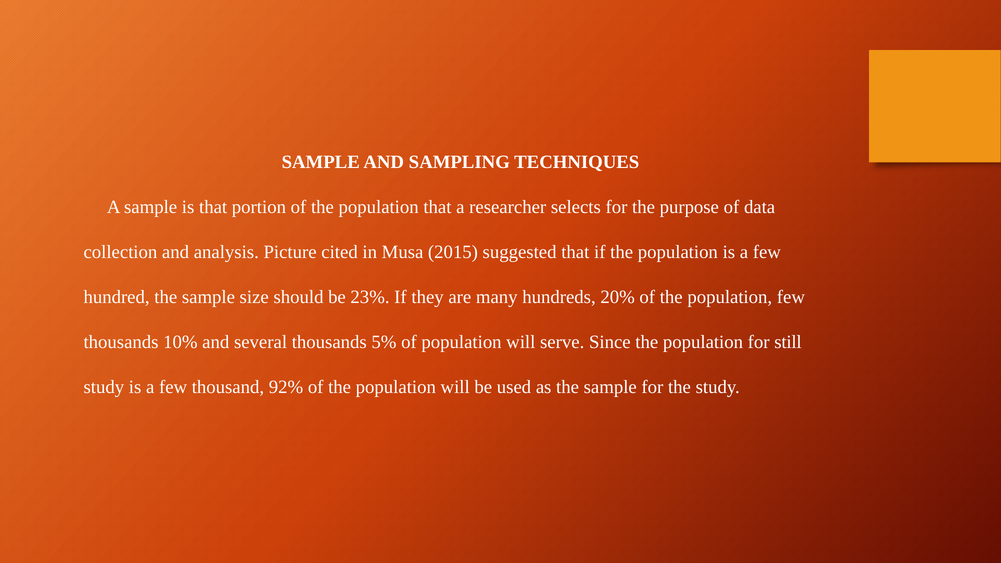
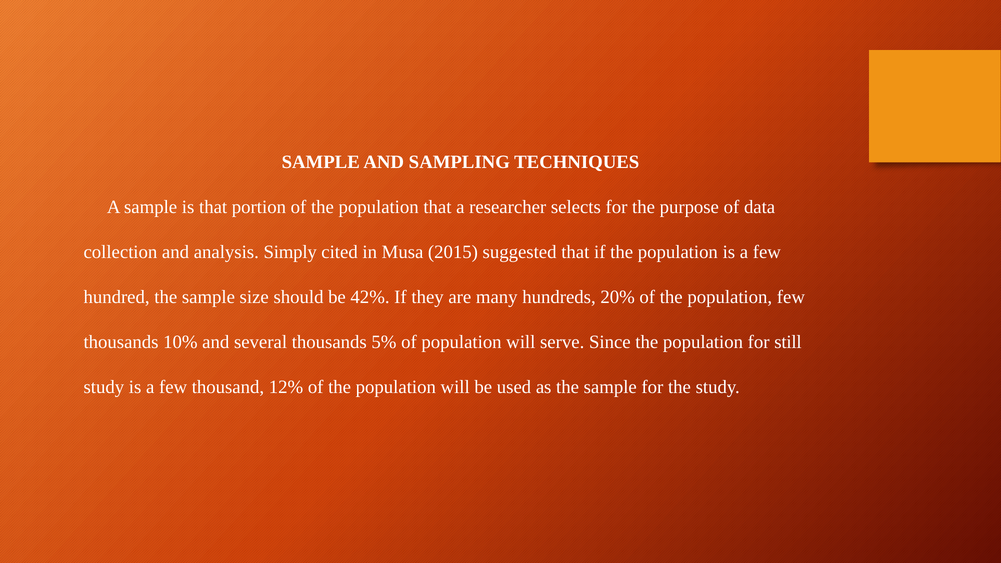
Picture: Picture -> Simply (290, 252)
23%: 23% -> 42% (370, 297)
92%: 92% -> 12% (286, 387)
